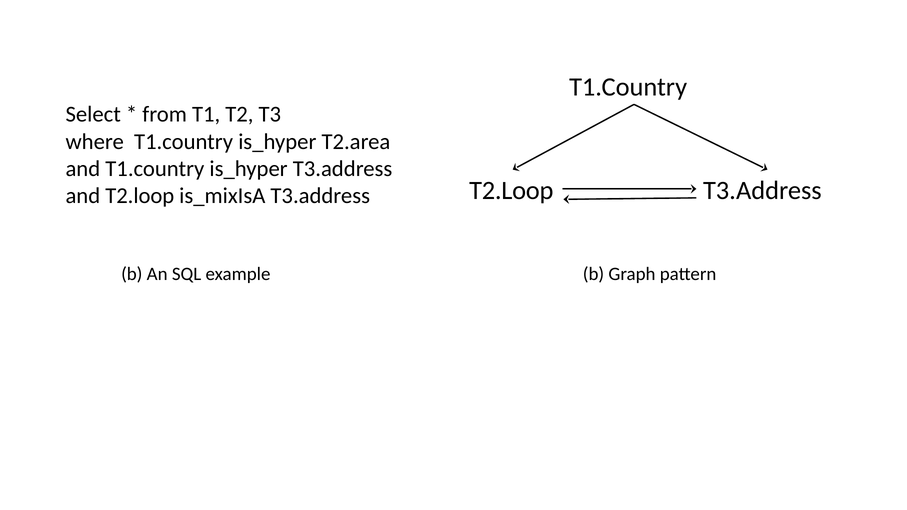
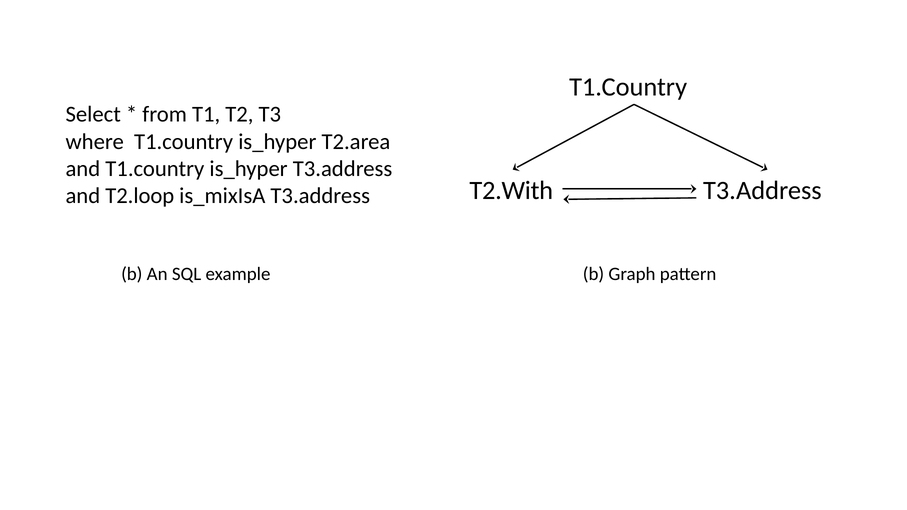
T2.Loop: T2.Loop -> T2.With (511, 191)
